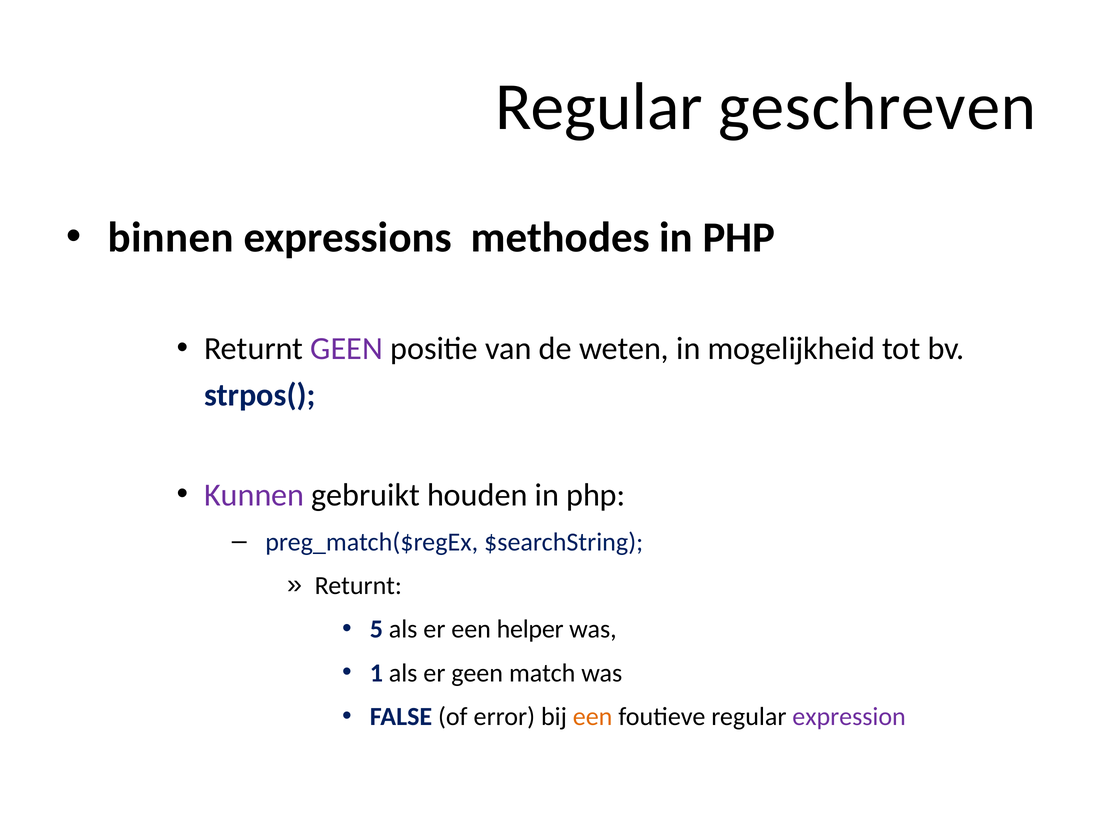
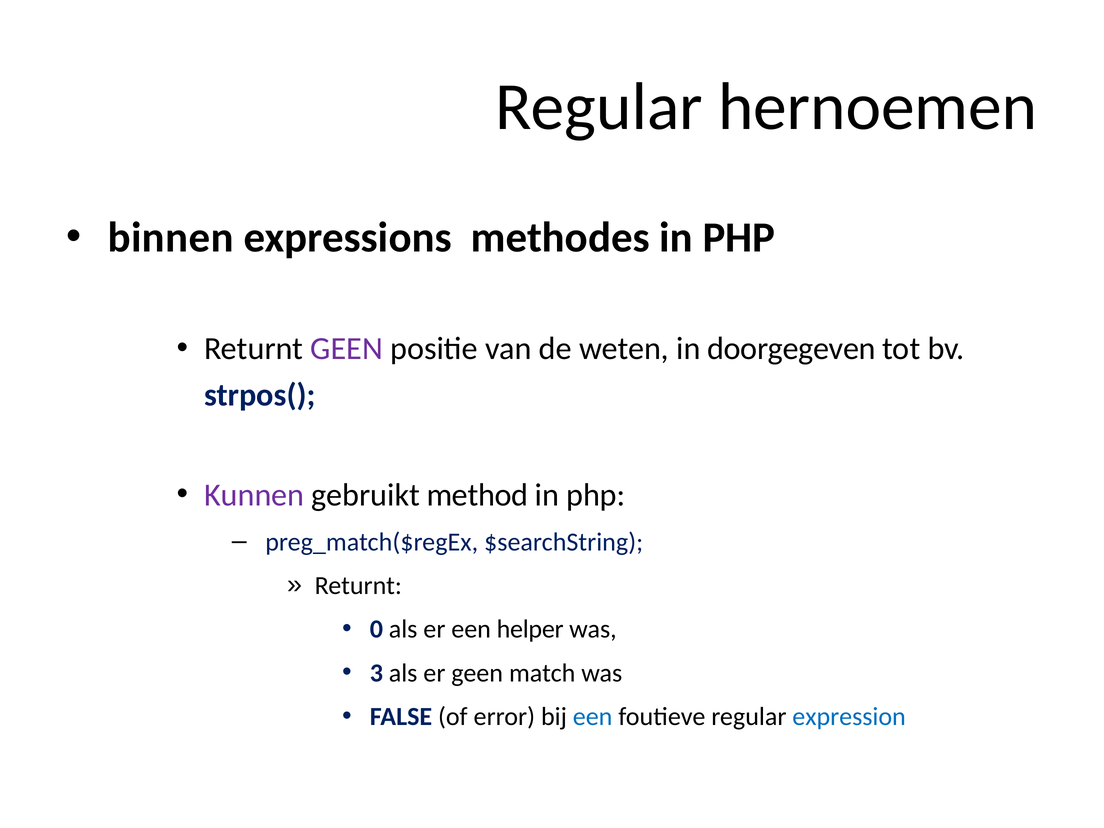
geschreven: geschreven -> hernoemen (878, 107)
mogelijkheid: mogelijkheid -> doorgegeven (791, 349)
houden: houden -> method (477, 495)
5: 5 -> 0 (376, 629)
1: 1 -> 3 (376, 673)
een colour: orange -> blue (593, 717)
expression colour: purple -> blue (849, 717)
